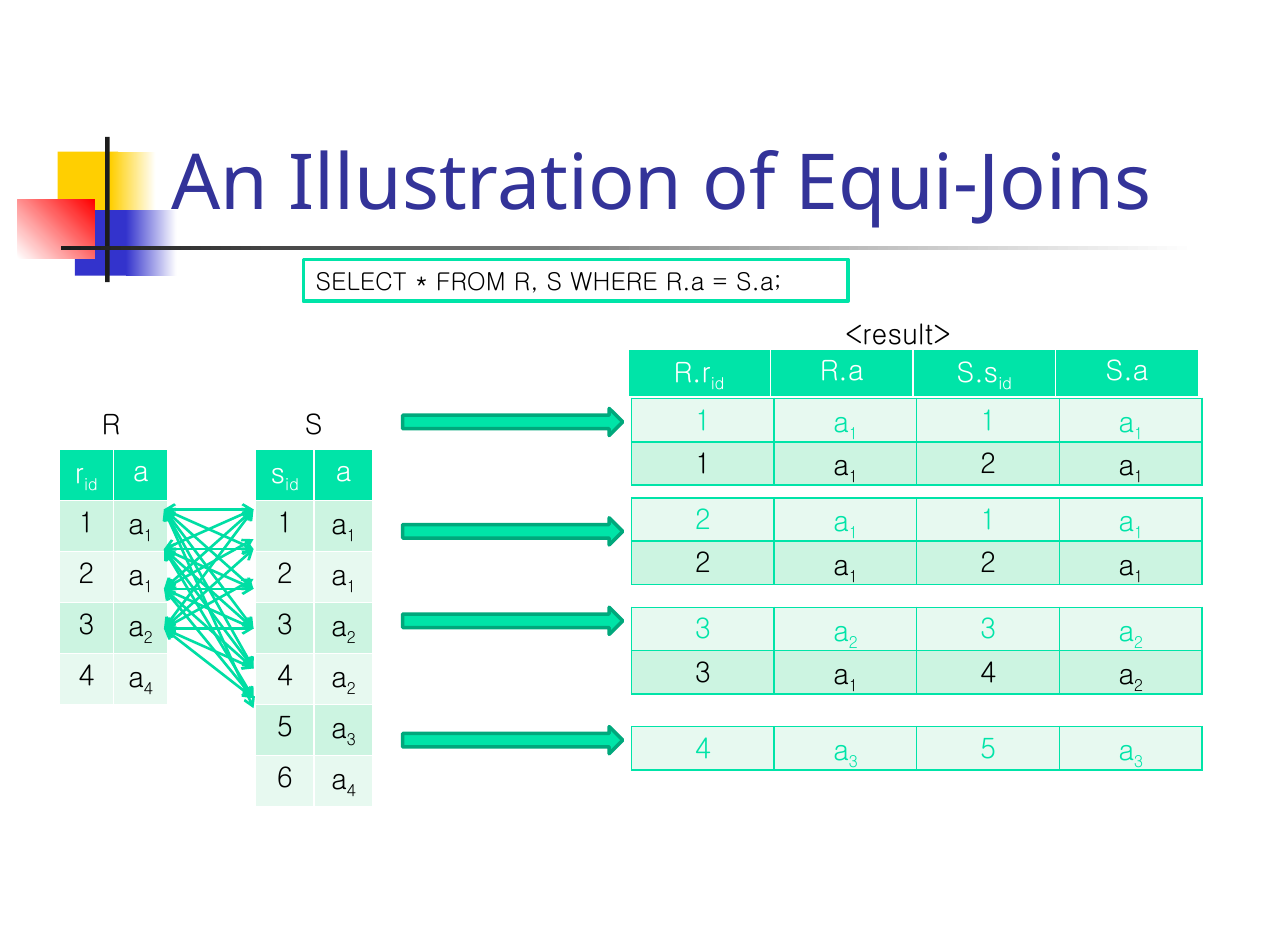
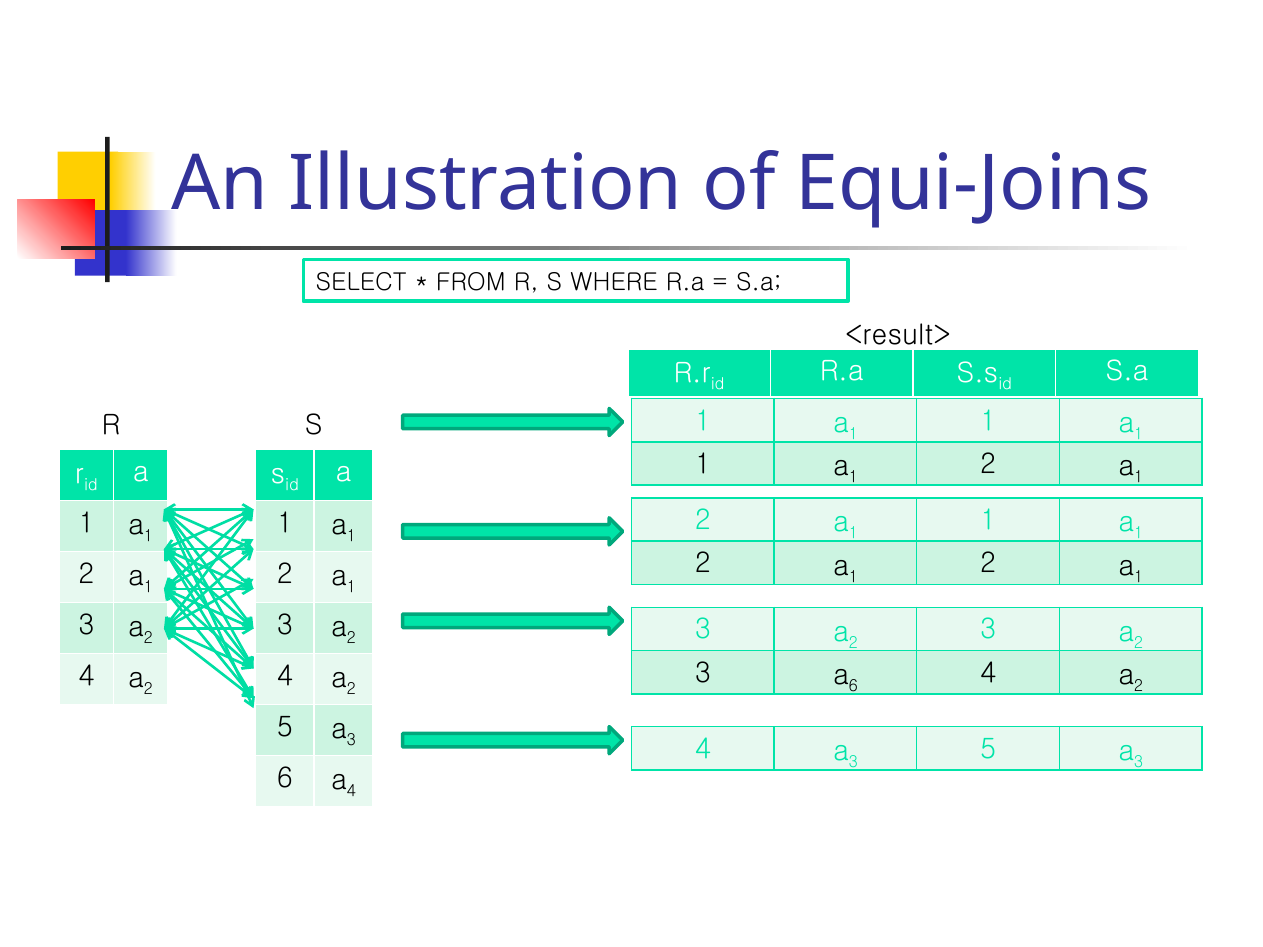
3 a 1: 1 -> 6 (853, 686)
4: 4 -> 2 (148, 689)
